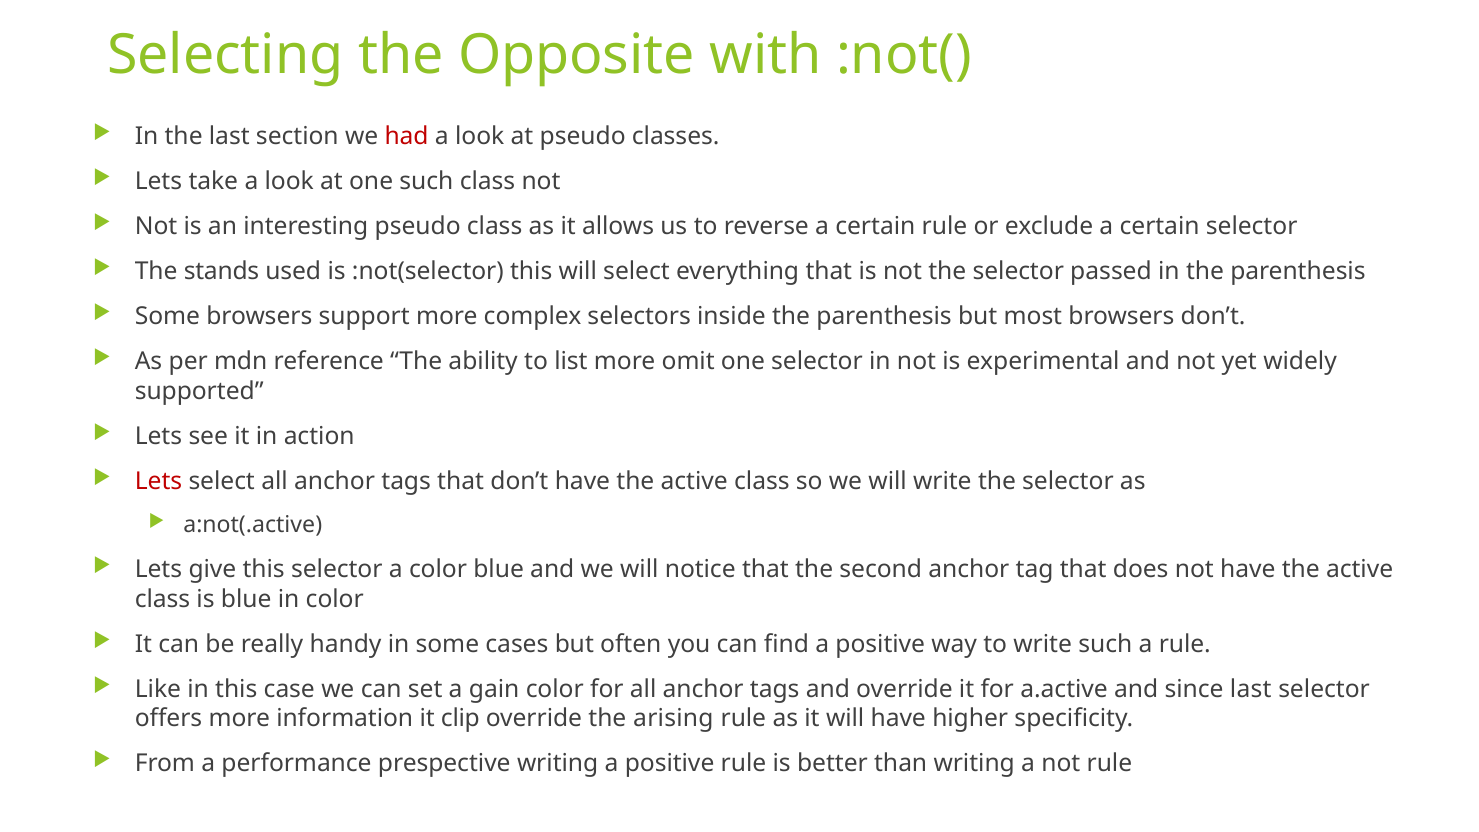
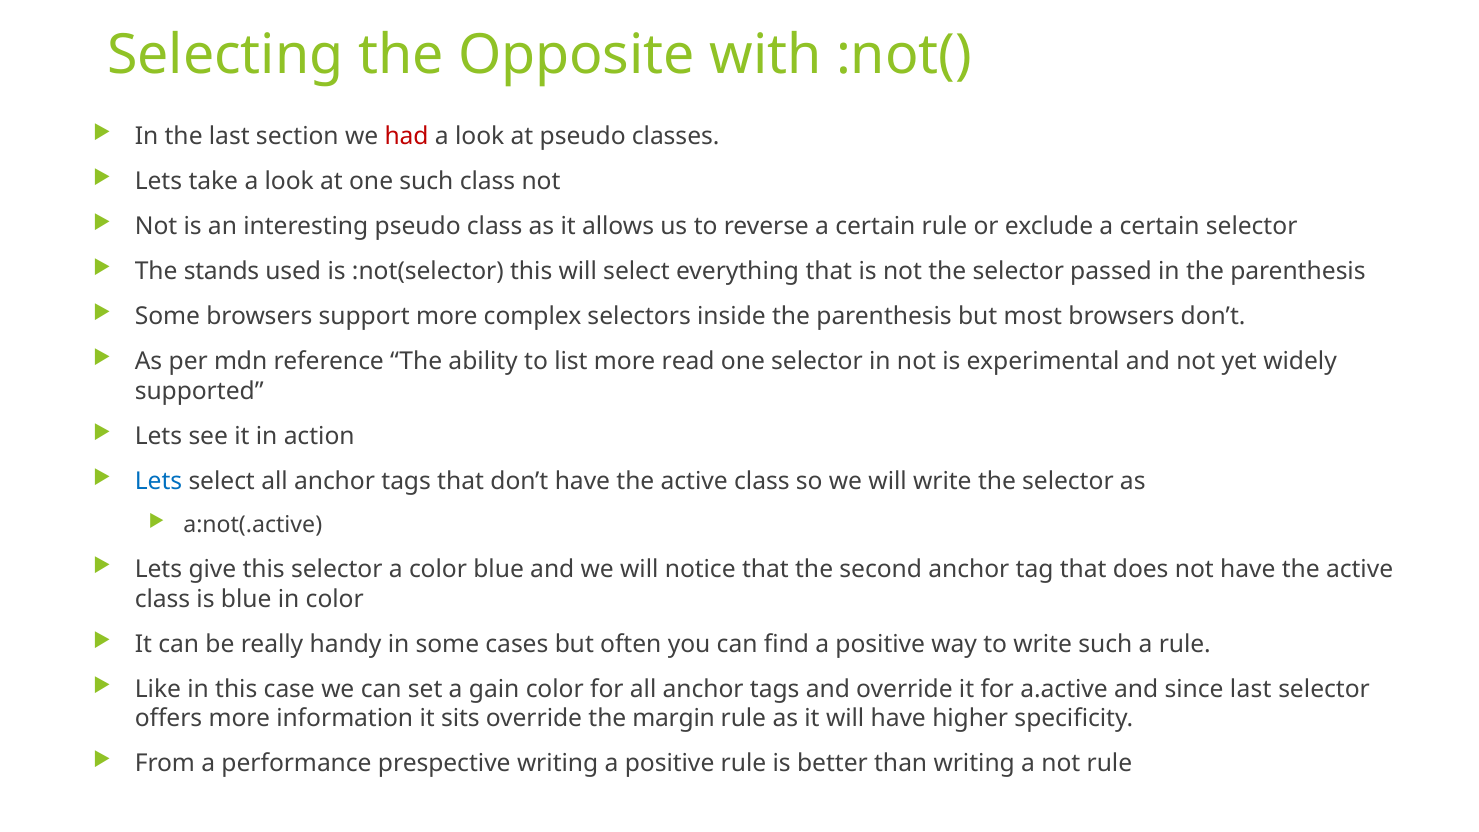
omit: omit -> read (688, 362)
Lets colour: red -> blue (159, 481)
clip: clip -> sits (460, 718)
arising: arising -> margin (674, 718)
